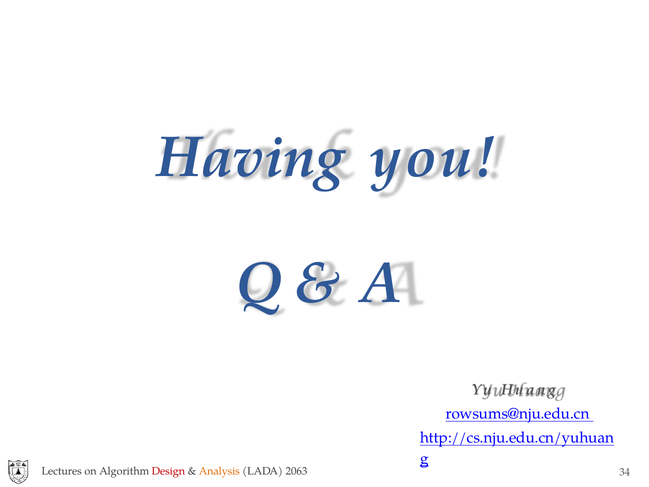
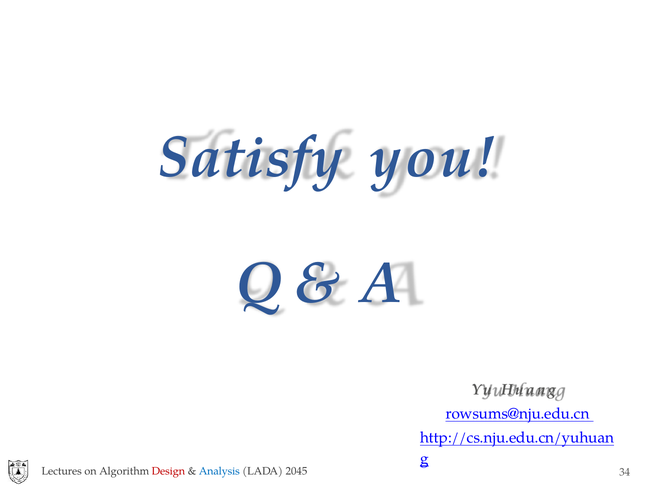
Having: Having -> Satisfy (250, 157)
Analysis colour: orange -> blue (219, 471)
2063: 2063 -> 2045 (296, 471)
